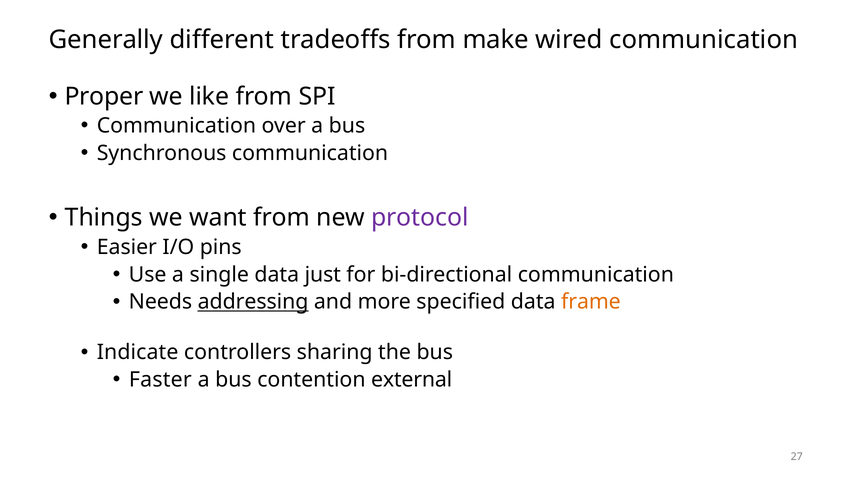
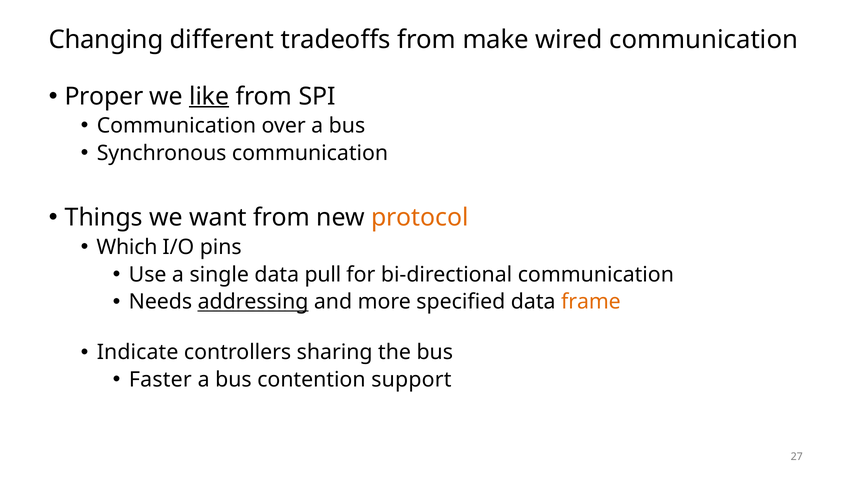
Generally: Generally -> Changing (106, 40)
like underline: none -> present (209, 96)
protocol colour: purple -> orange (420, 218)
Easier: Easier -> Which (127, 247)
just: just -> pull (323, 275)
external: external -> support (411, 380)
